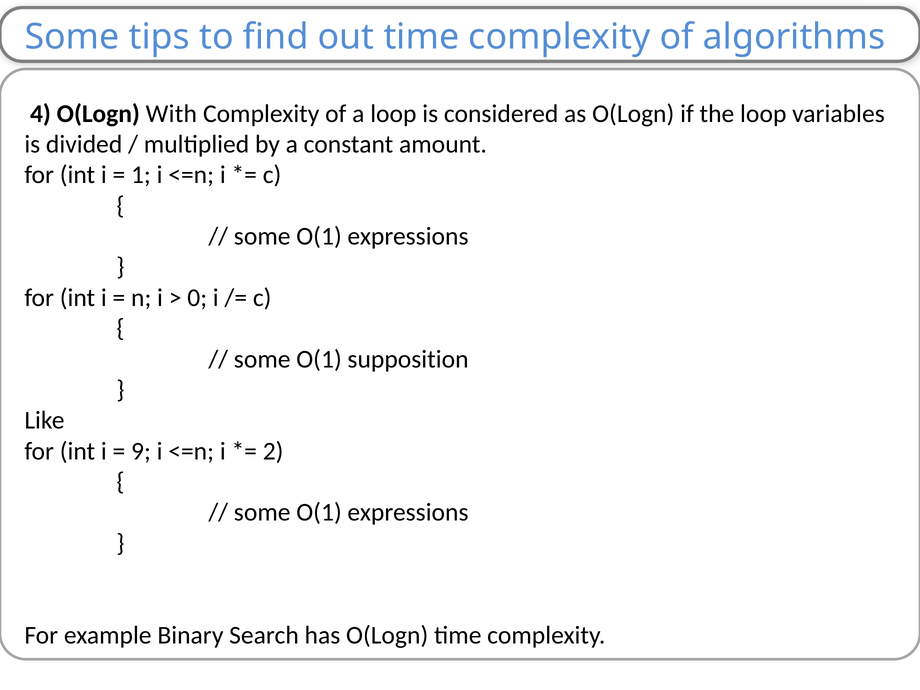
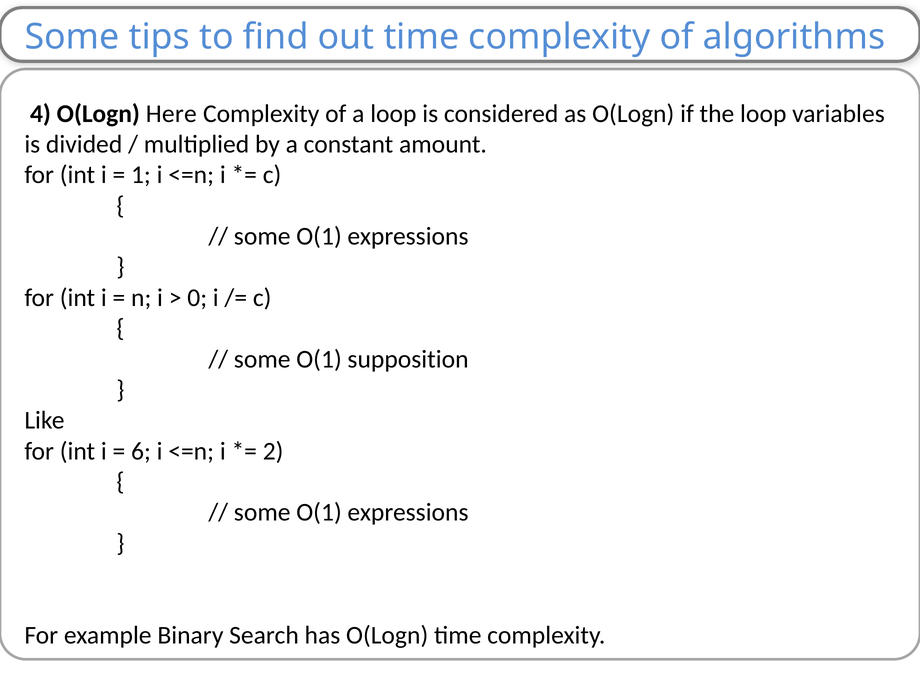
With: With -> Here (171, 114)
9: 9 -> 6 (141, 451)
